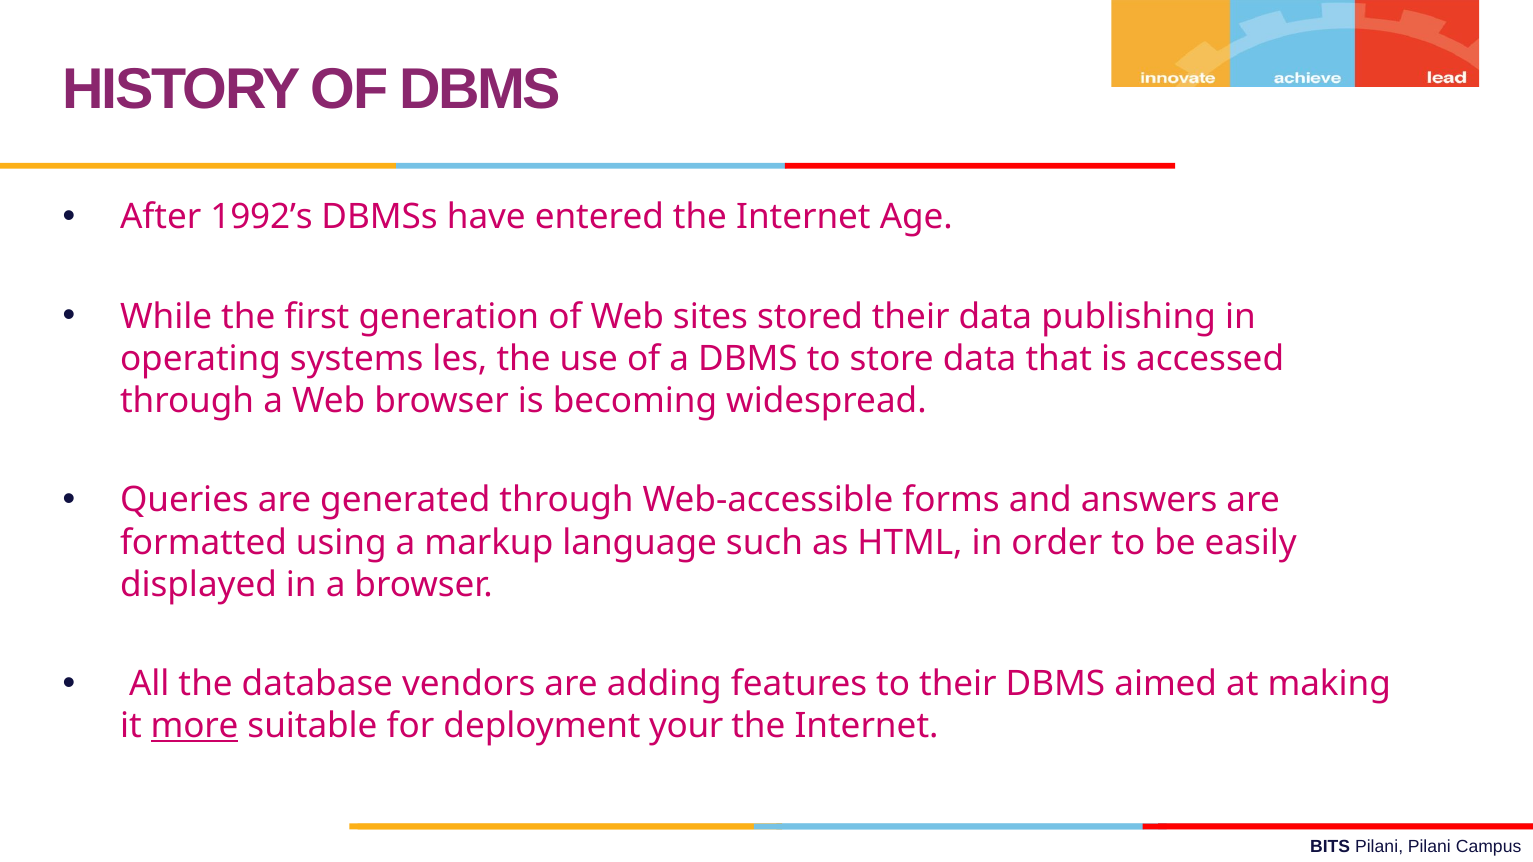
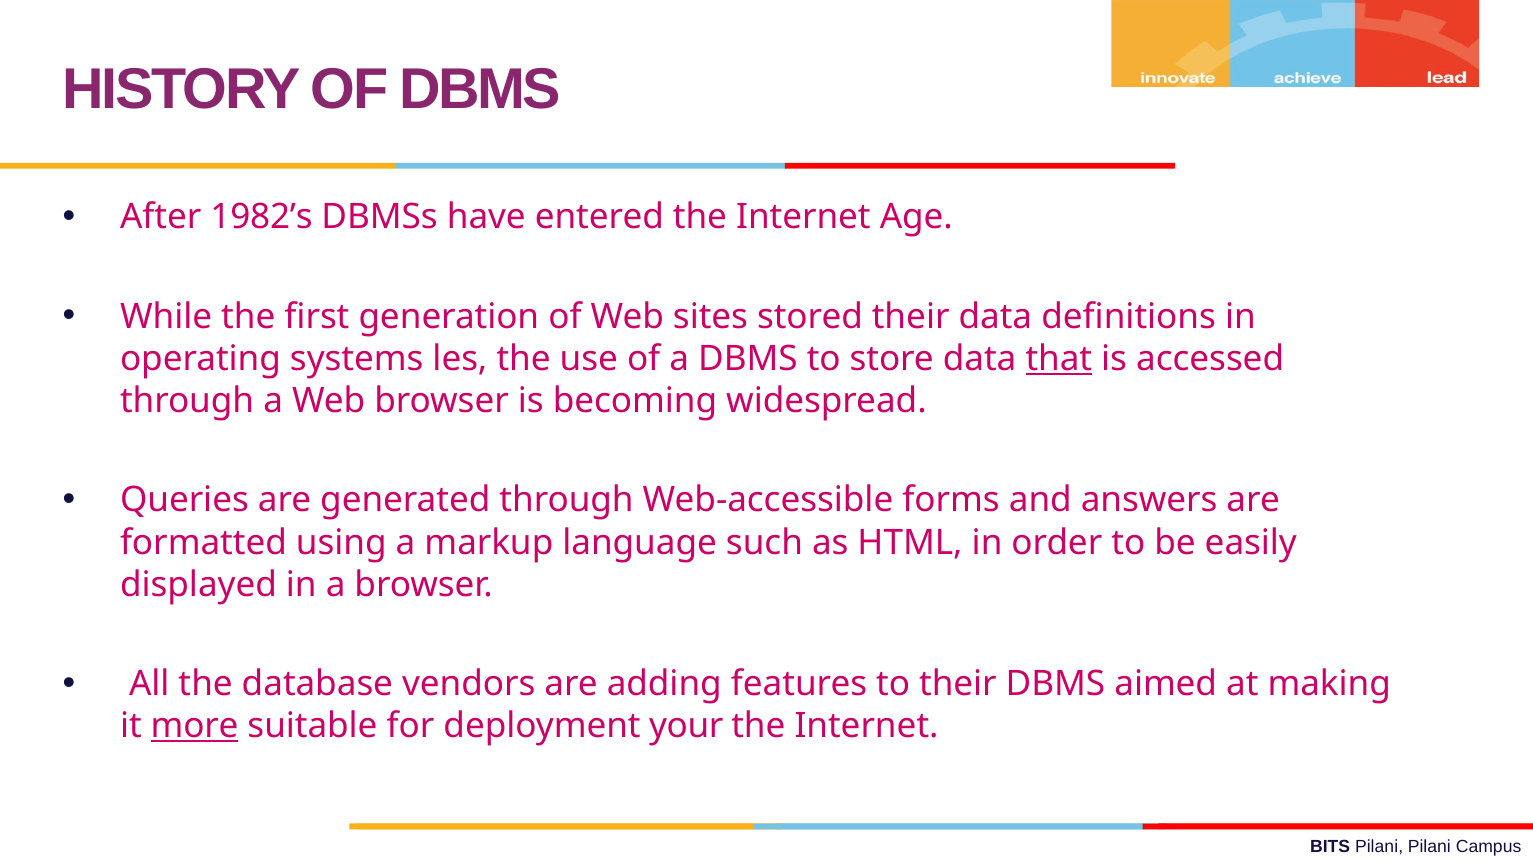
1992’s: 1992’s -> 1982’s (262, 217)
publishing: publishing -> definitions (1129, 317)
that underline: none -> present (1059, 359)
